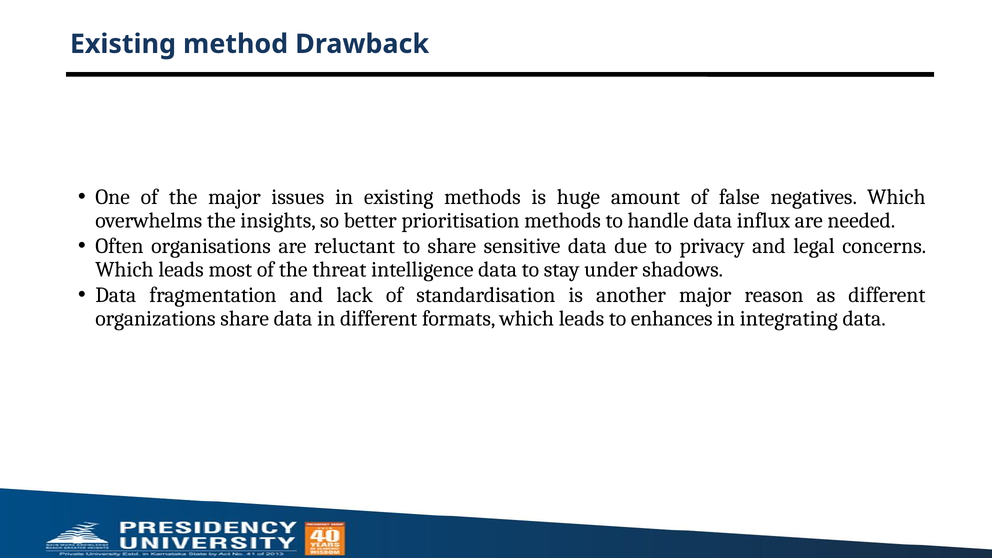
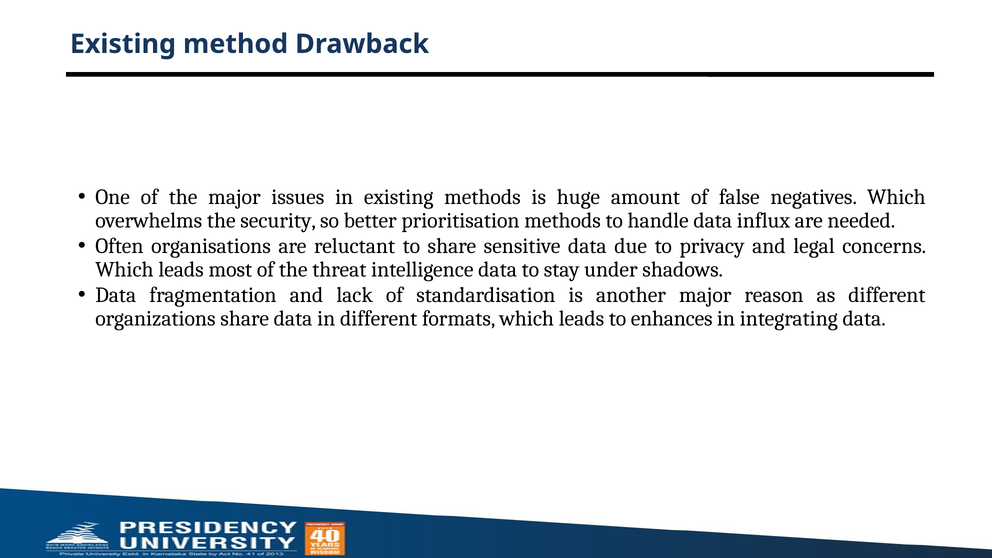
insights: insights -> security (278, 221)
